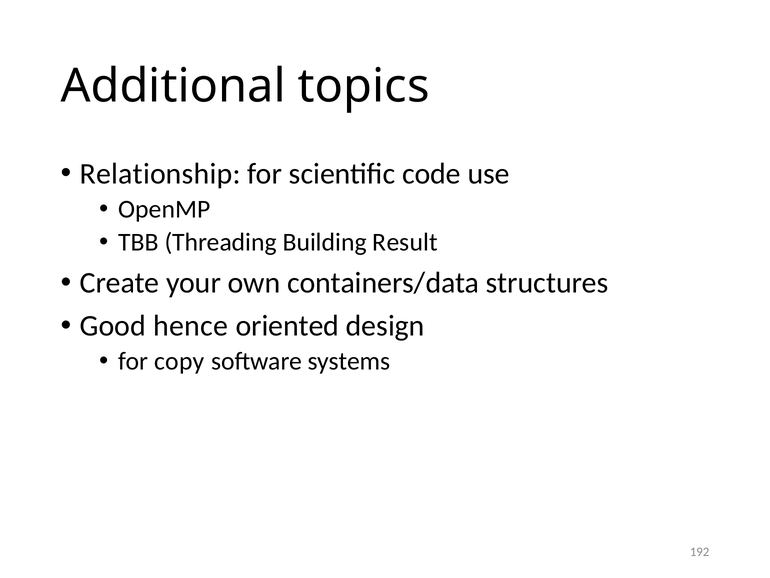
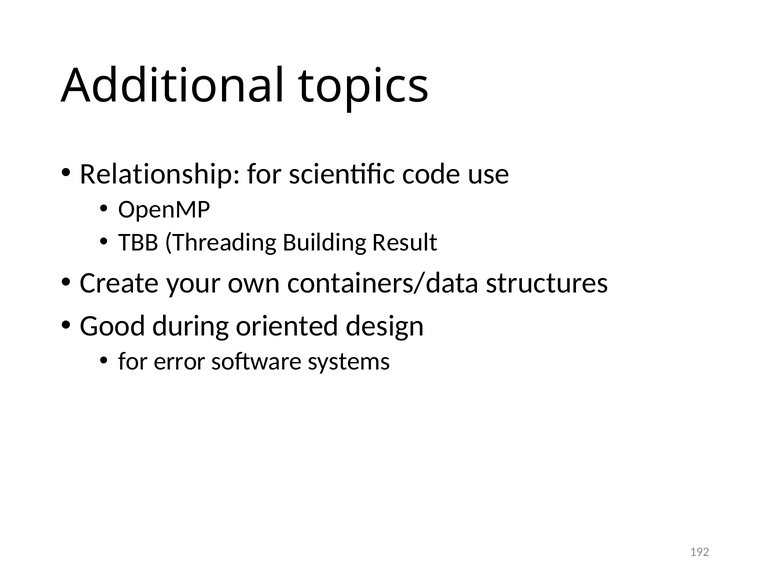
hence: hence -> during (191, 326)
copy: copy -> error (180, 361)
